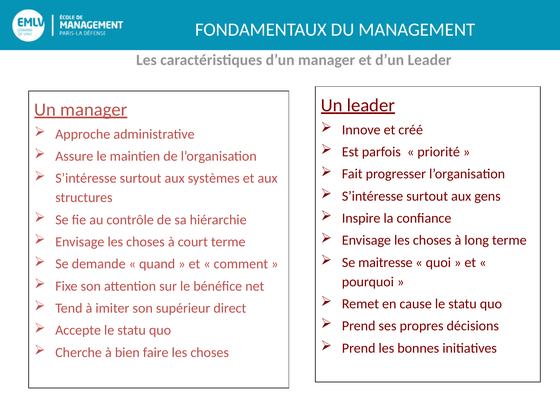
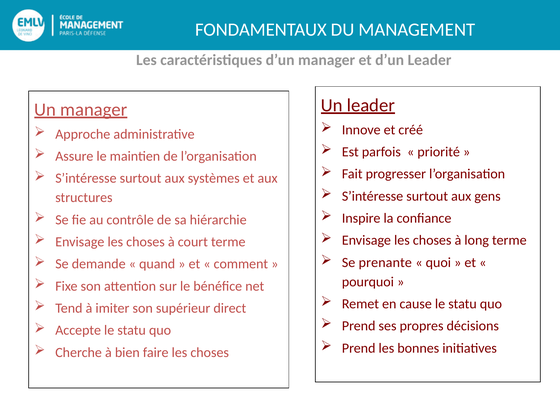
maitresse: maitresse -> prenante (385, 262)
